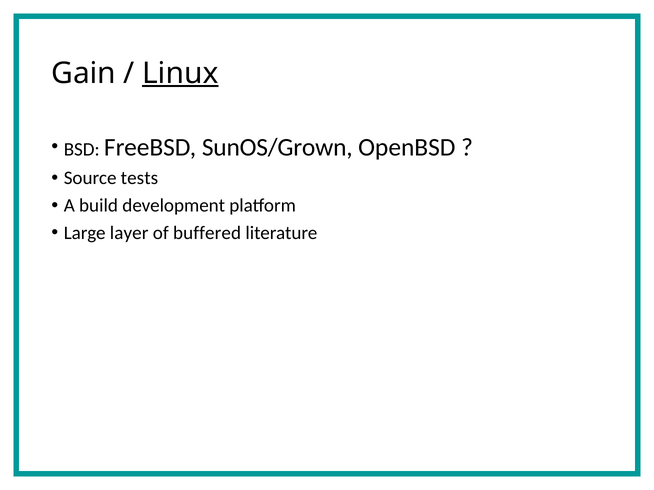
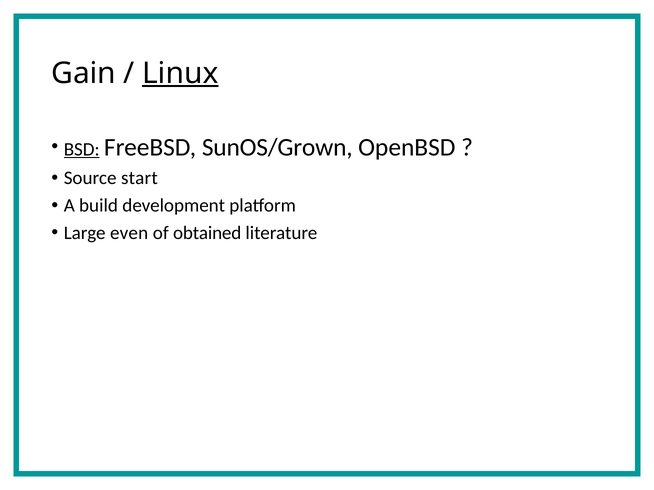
BSD underline: none -> present (82, 150)
tests: tests -> start (139, 178)
layer: layer -> even (129, 233)
buffered: buffered -> obtained (207, 233)
